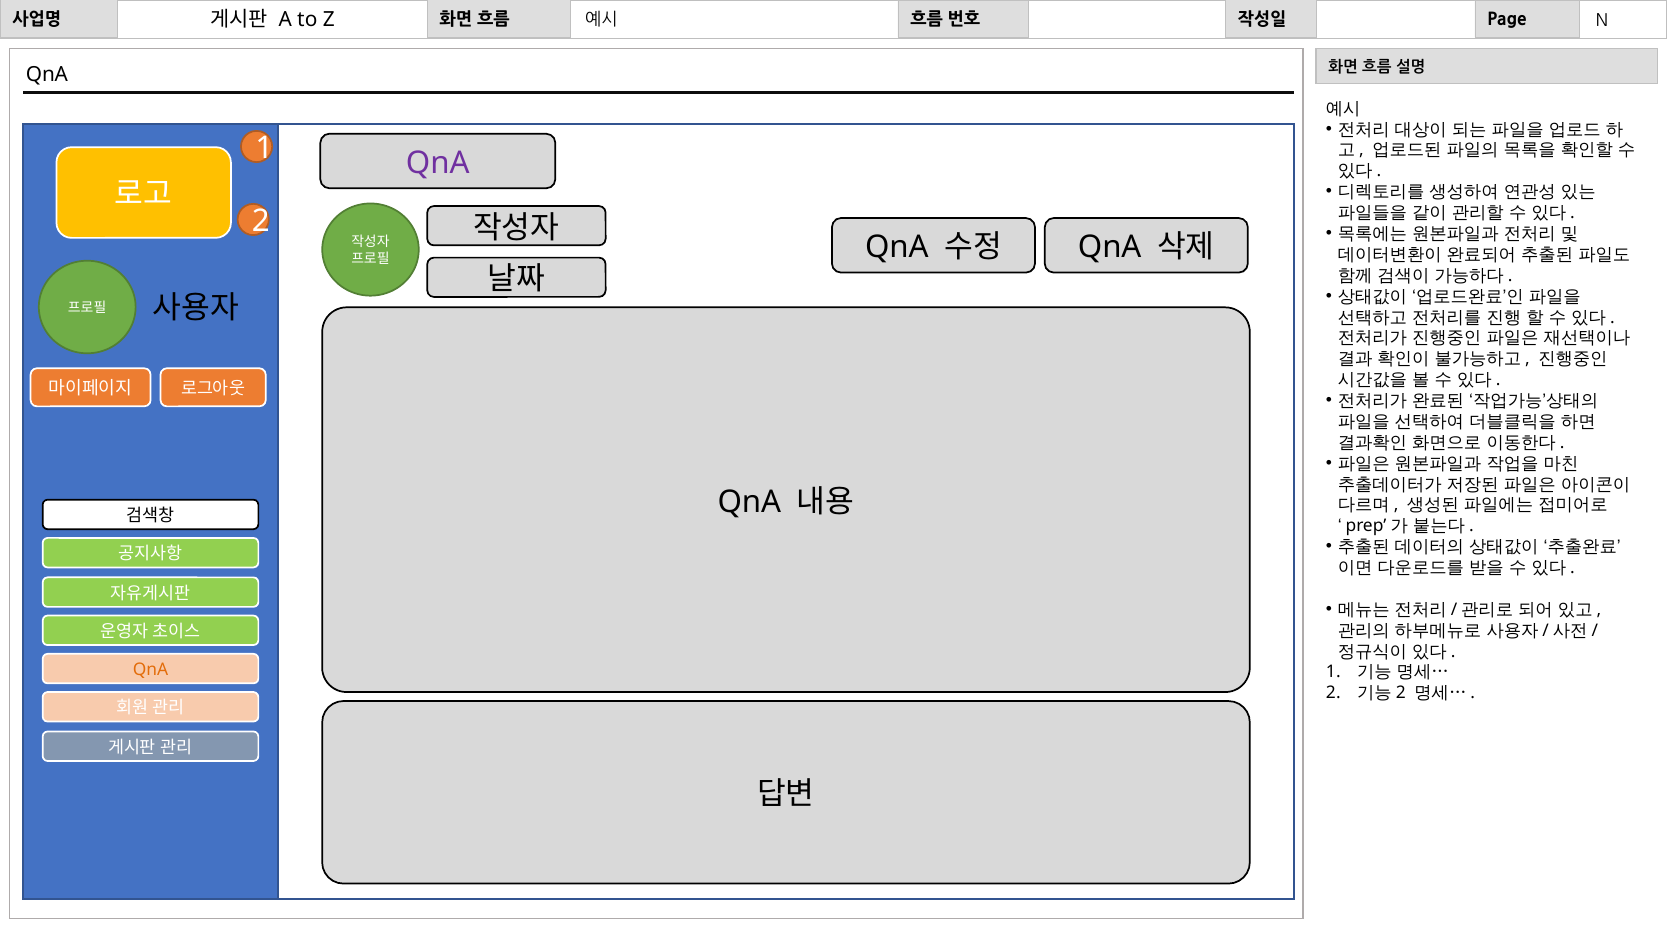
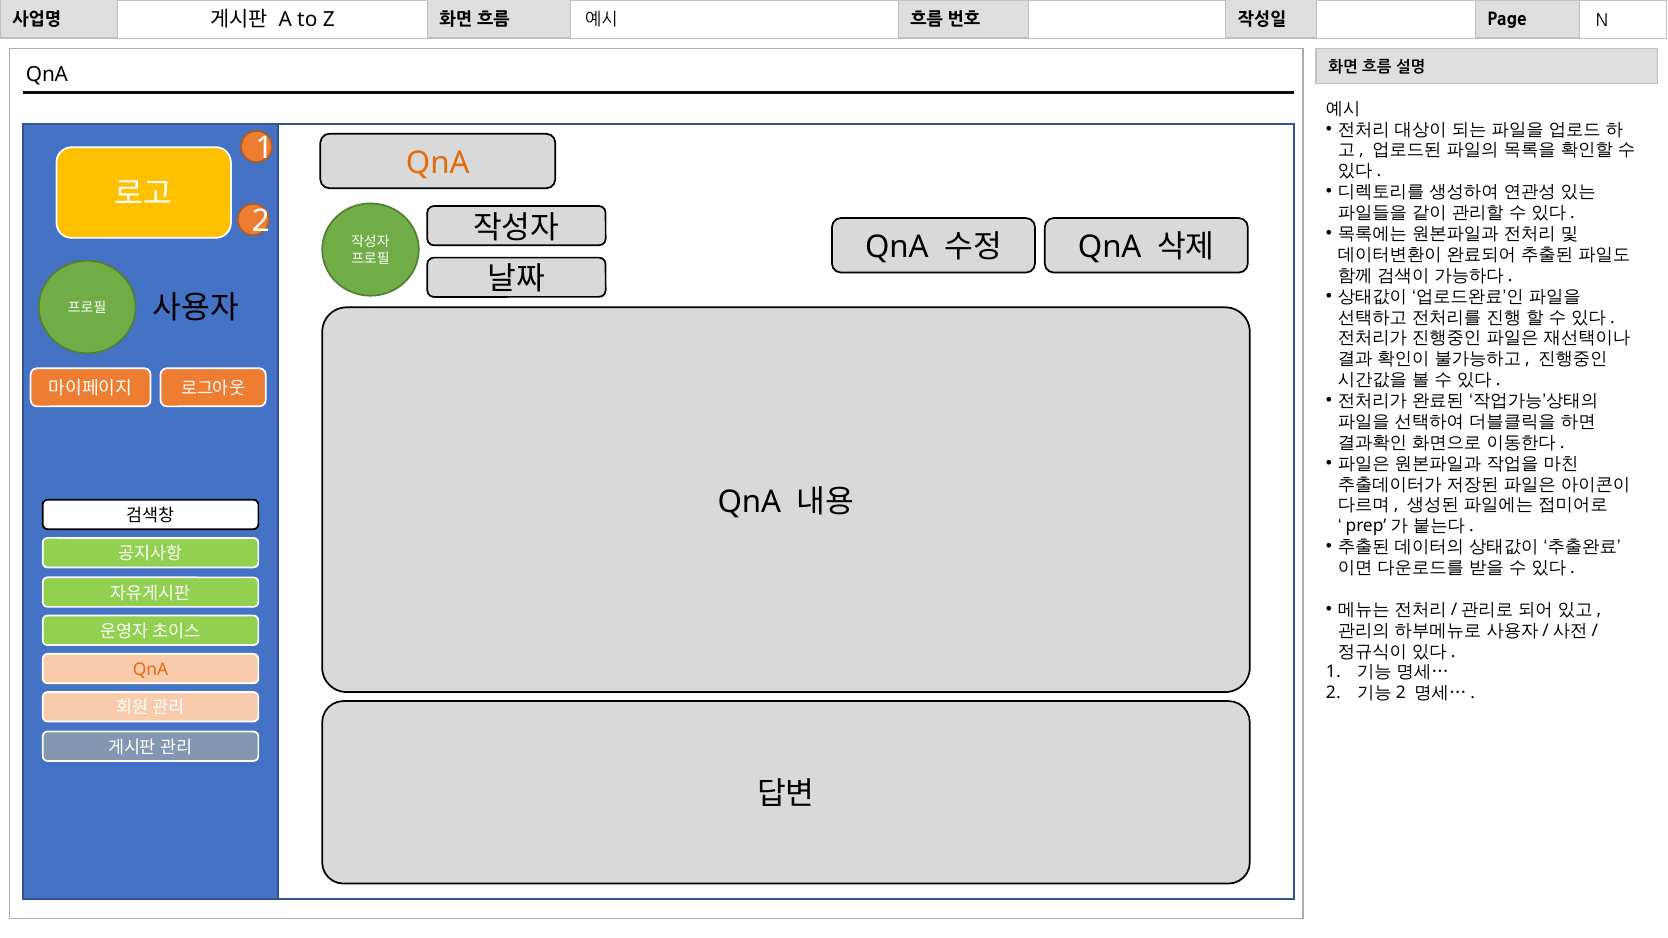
QnA colour: purple -> orange (438, 163)
